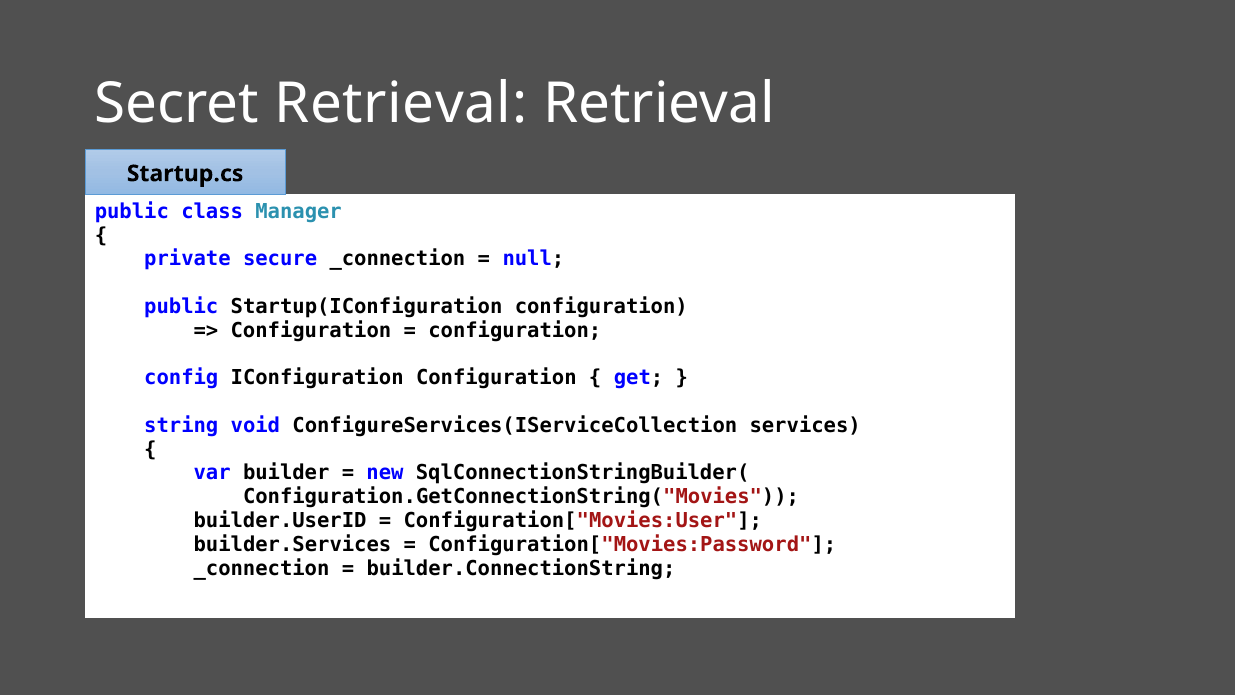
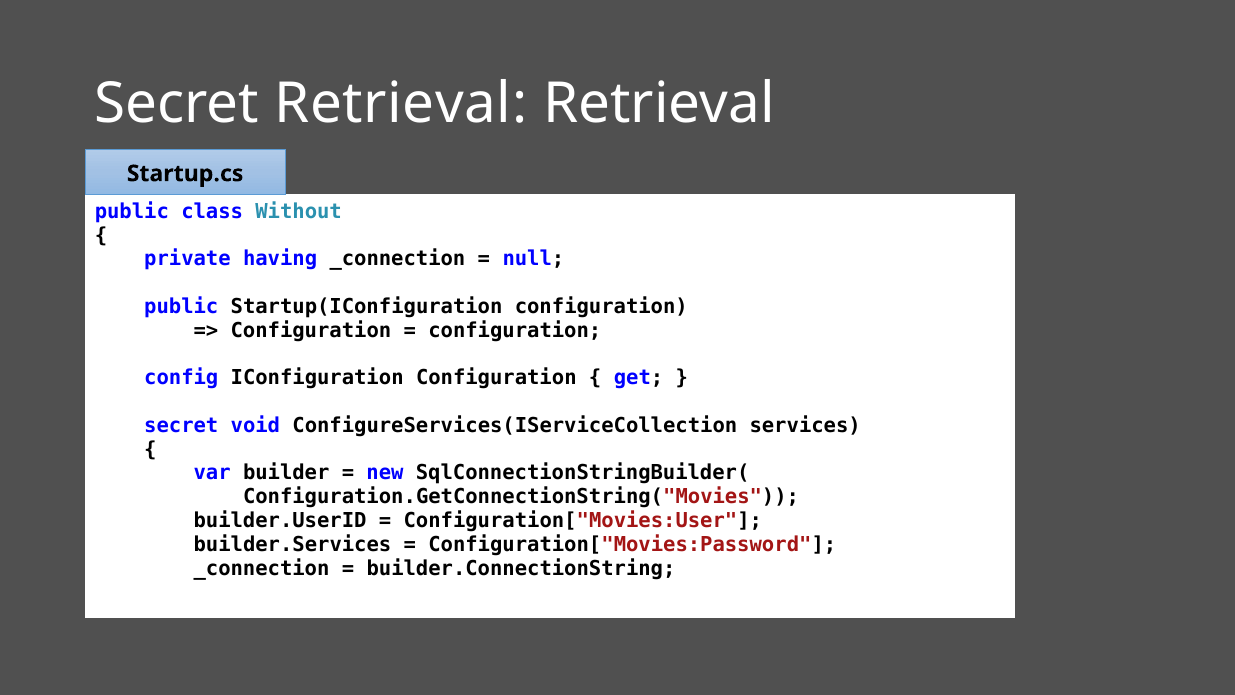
Manager: Manager -> Without (299, 211)
secure: secure -> having (280, 259)
string: string -> secret (181, 425)
